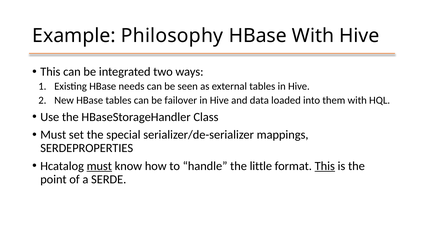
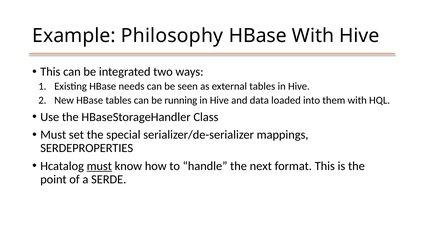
failover: failover -> running (181, 100)
little: little -> next (261, 166)
This underline: present -> none (325, 166)
